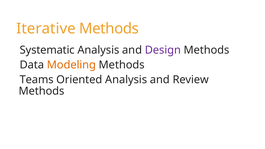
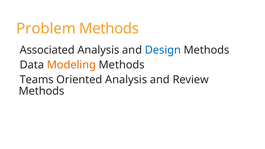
Iterative: Iterative -> Problem (46, 29)
Systematic: Systematic -> Associated (47, 50)
Design colour: purple -> blue (163, 50)
